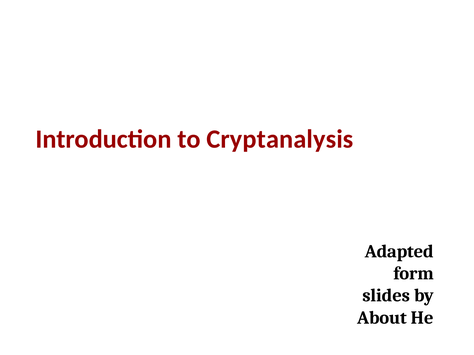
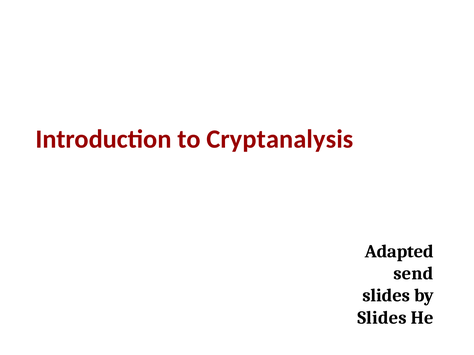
form: form -> send (413, 274)
About: About -> Slides (382, 318)
